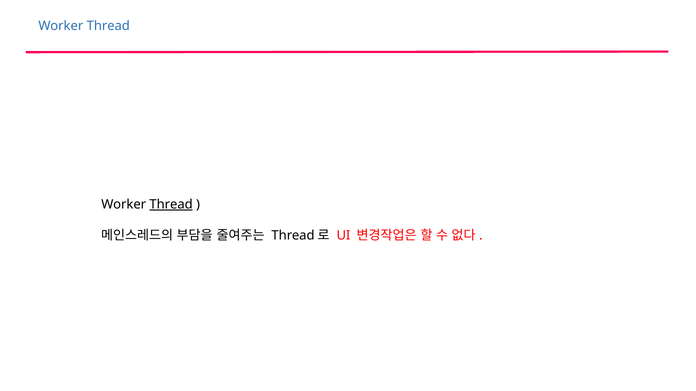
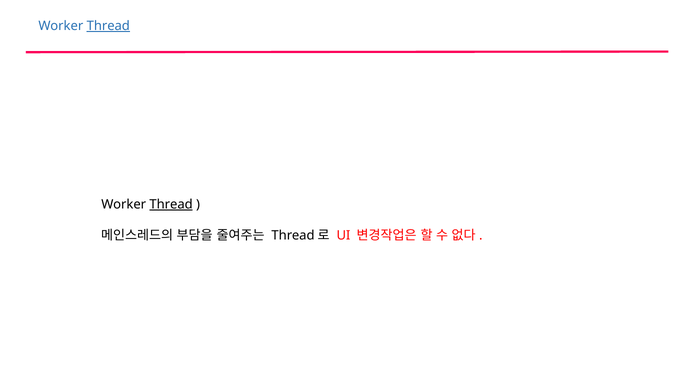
Thread underline: none -> present (108, 26)
